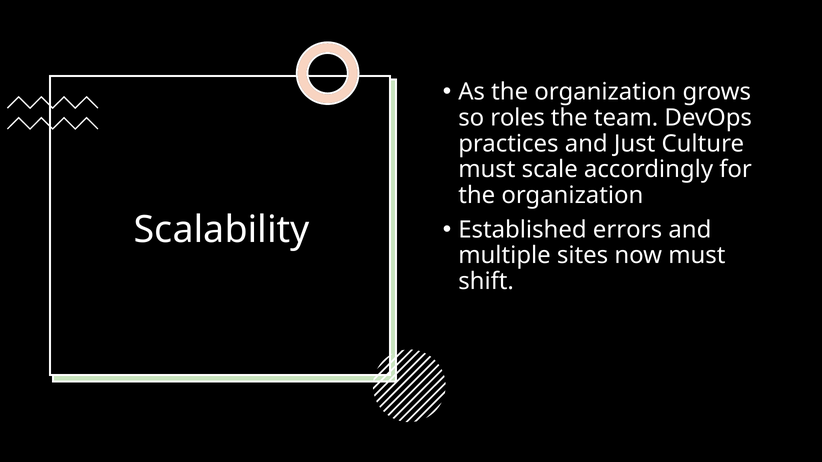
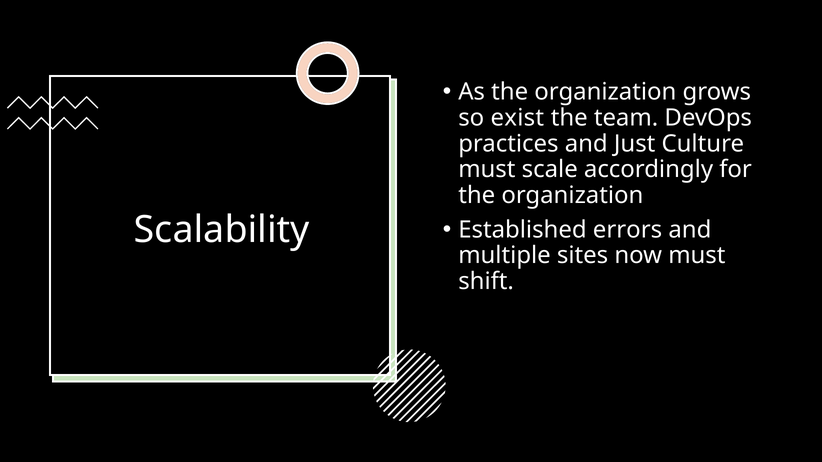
roles: roles -> exist (517, 118)
